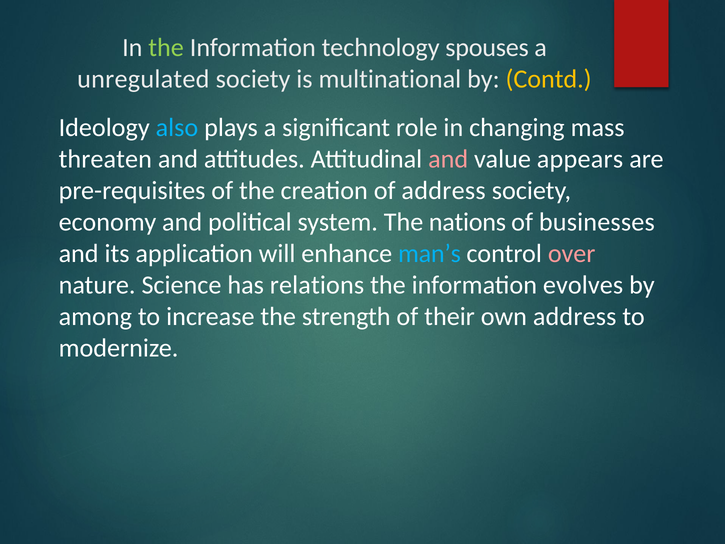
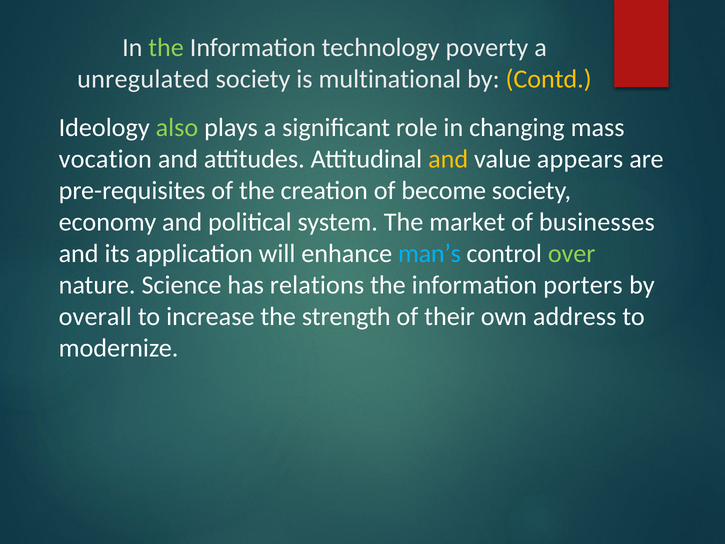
spouses: spouses -> poverty (487, 48)
also colour: light blue -> light green (177, 128)
threaten: threaten -> vocation (105, 159)
and colour: pink -> yellow (448, 159)
of address: address -> become (444, 190)
nations: nations -> market (467, 222)
over colour: pink -> light green (572, 253)
evolves: evolves -> porters (583, 285)
among: among -> overall (95, 316)
